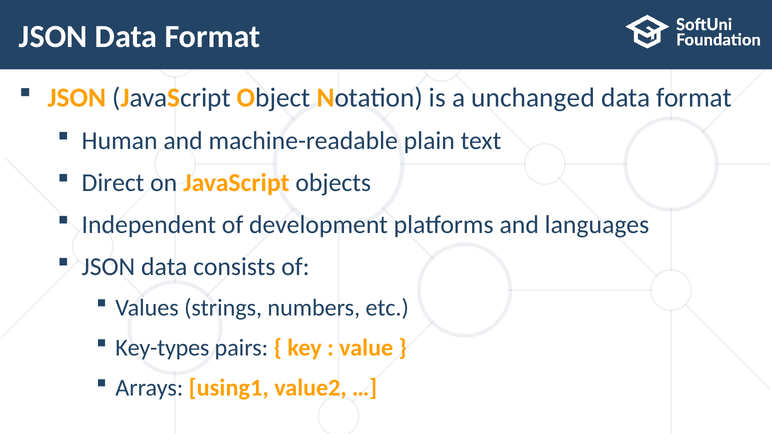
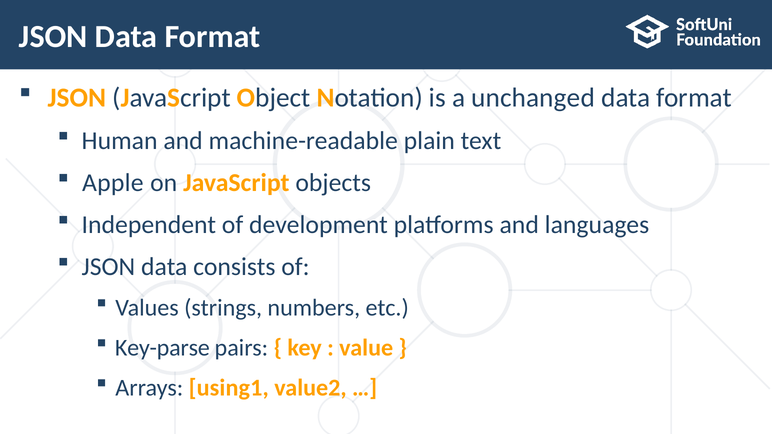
Direct: Direct -> Apple (113, 183)
Key-types: Key-types -> Key-parse (162, 348)
